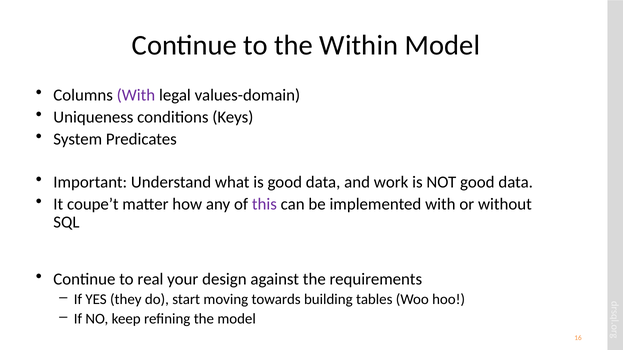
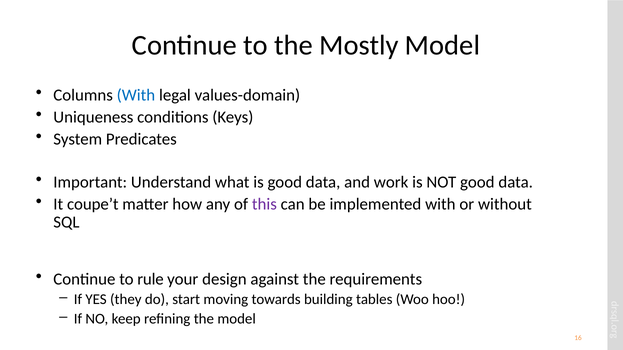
Within: Within -> Mostly (359, 45)
With colour: purple -> blue (136, 95)
real: real -> rule (151, 280)
